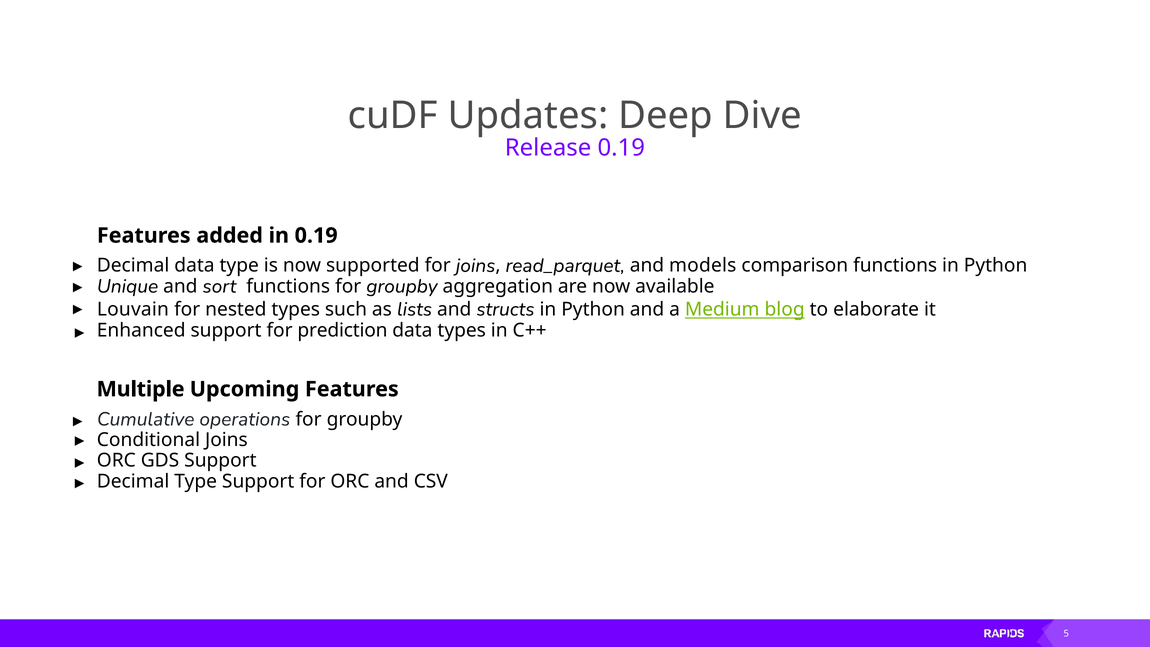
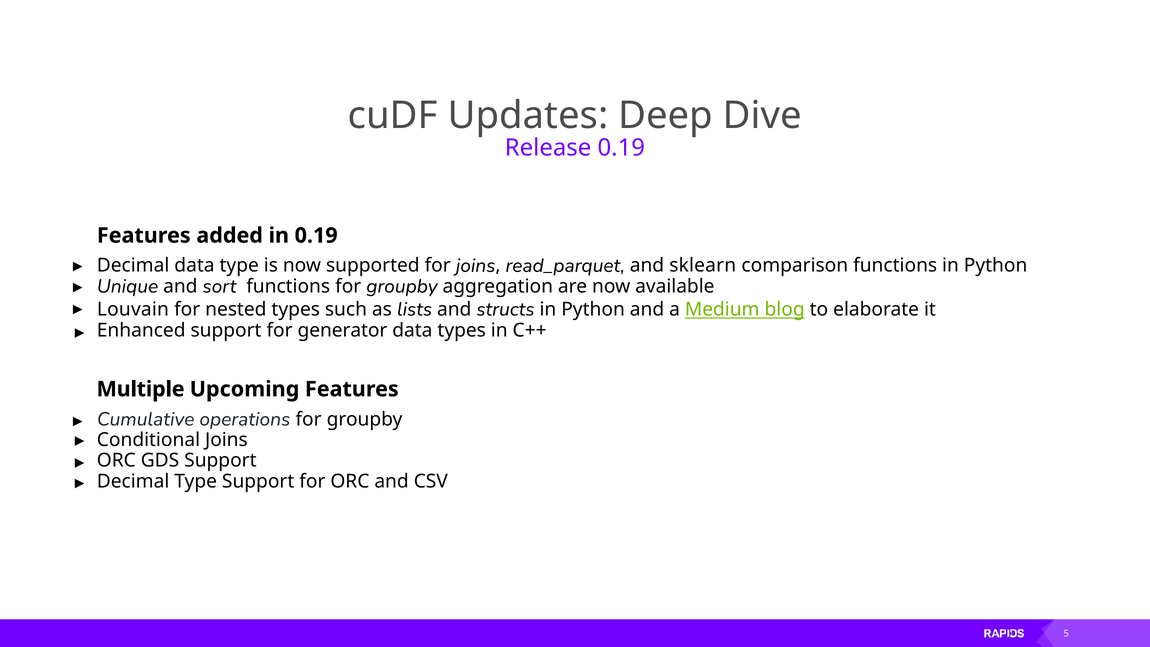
models: models -> sklearn (703, 266)
prediction: prediction -> generator (342, 330)
